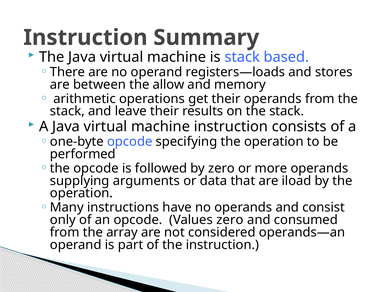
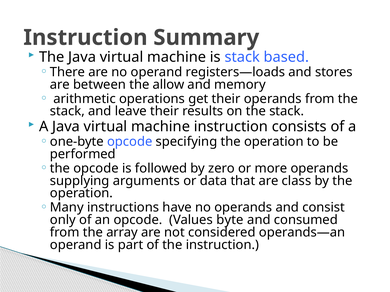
iload: iload -> class (296, 181)
Values zero: zero -> byte (230, 220)
